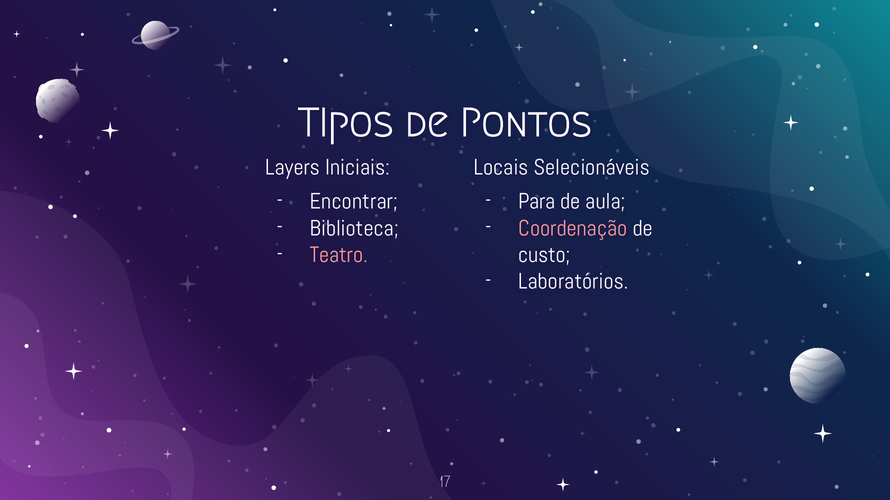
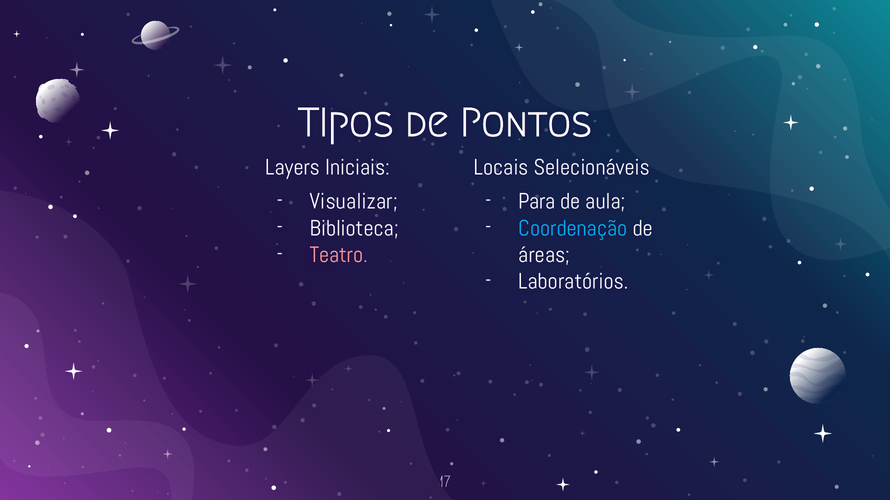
Encontrar: Encontrar -> Visualizar (354, 202)
Coordenação colour: pink -> light blue (573, 229)
custo: custo -> áreas (544, 255)
